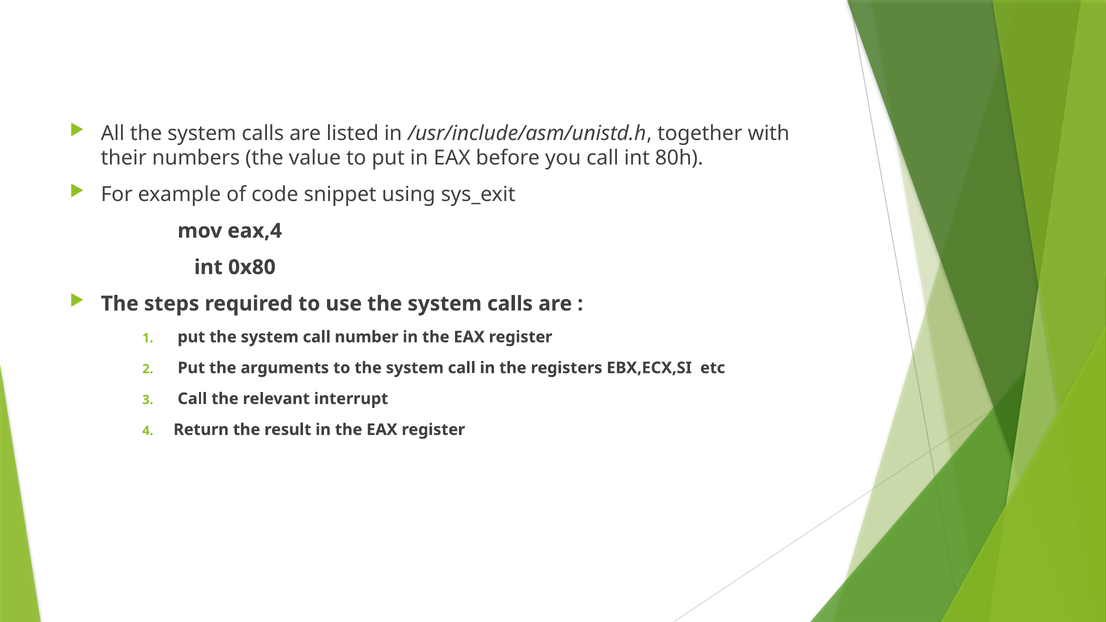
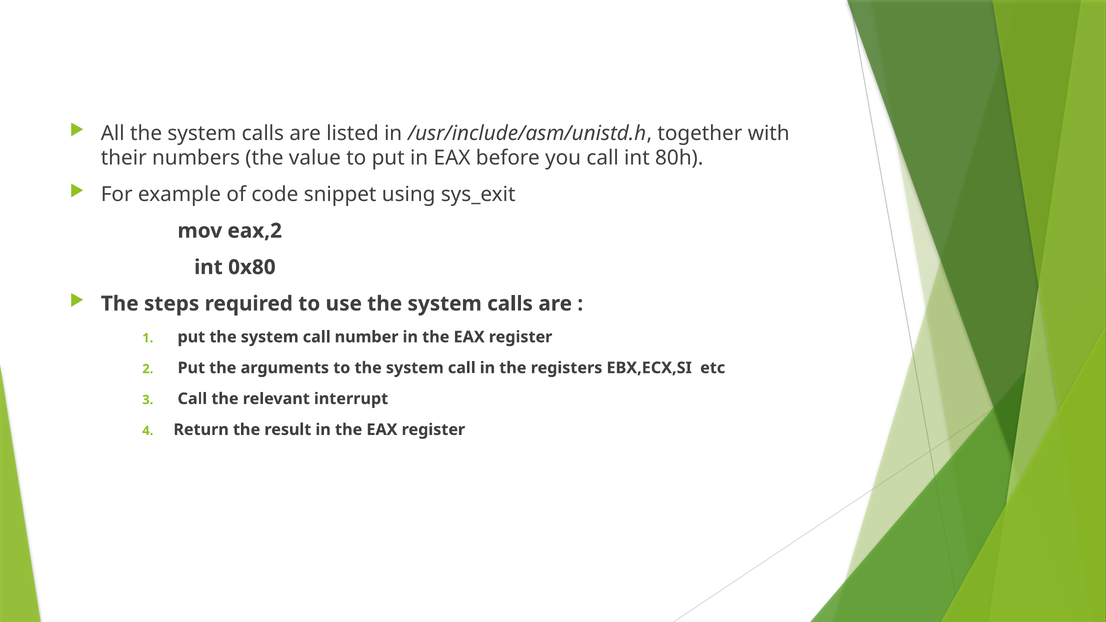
eax,4: eax,4 -> eax,2 (255, 231)
